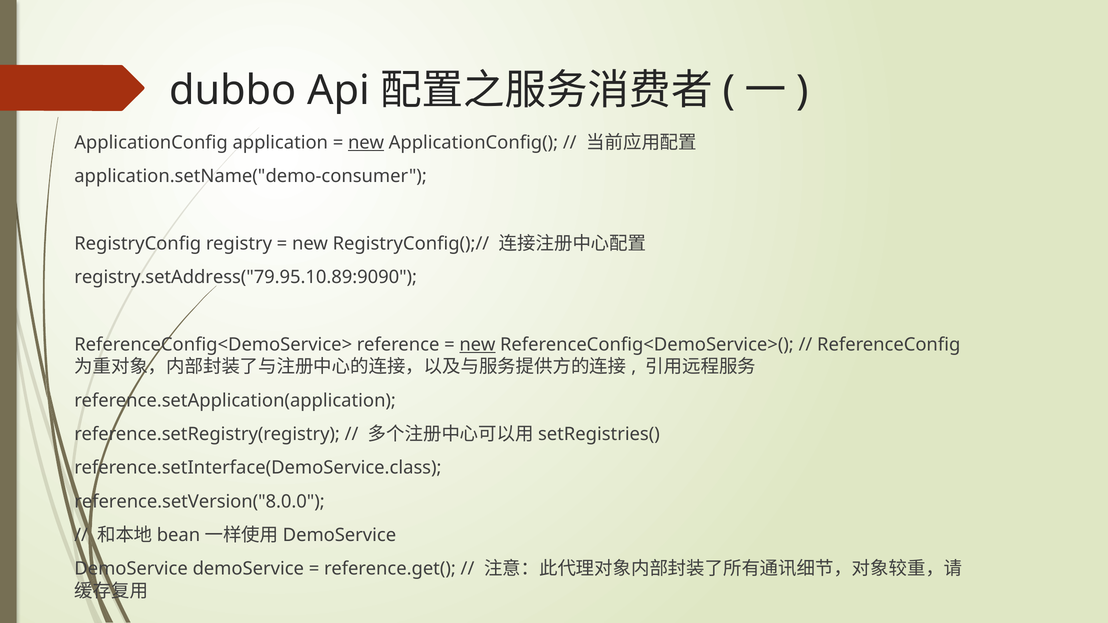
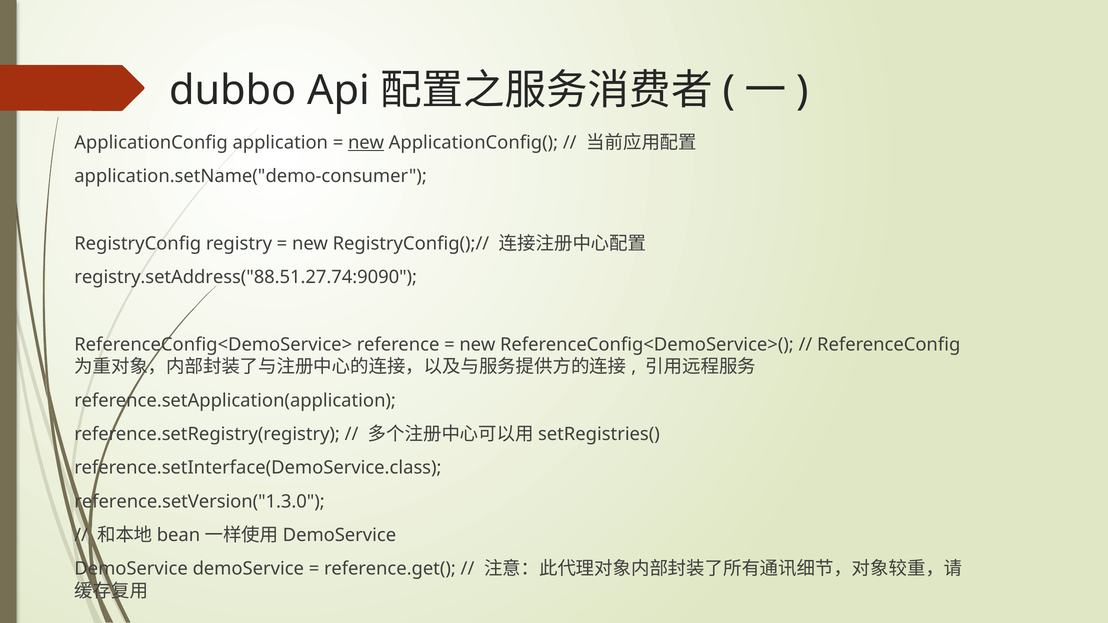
registry.setAddress("79.95.10.89:9090: registry.setAddress("79.95.10.89:9090 -> registry.setAddress("88.51.27.74:9090 (246, 277)
new underline: present -> none (477, 345)
reference.setVersion("8.0.0: reference.setVersion("8.0.0 -> reference.setVersion("1.3.0 (200, 502)
